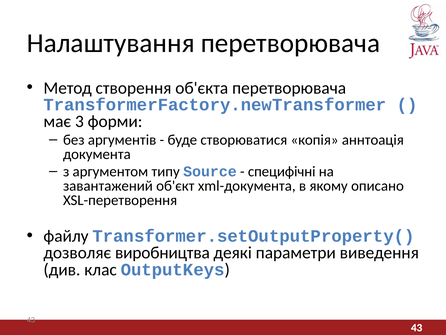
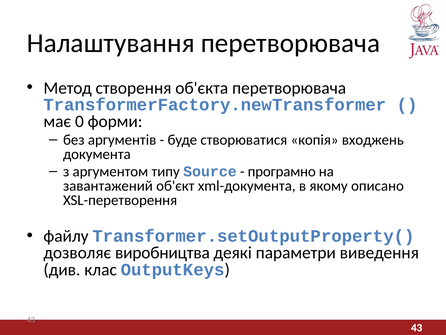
3: 3 -> 0 (79, 121)
аннтоація: аннтоація -> входжень (373, 140)
специфічні: специфічні -> програмно (282, 171)
